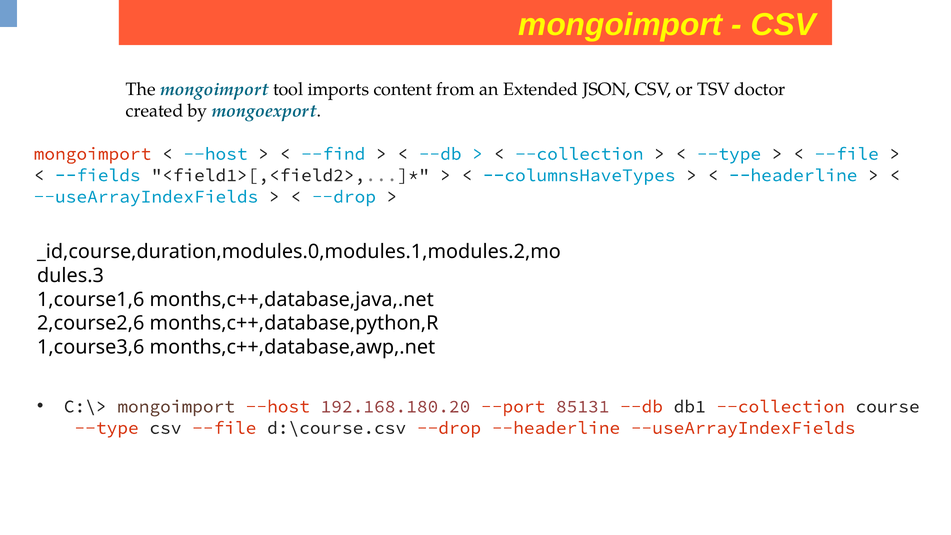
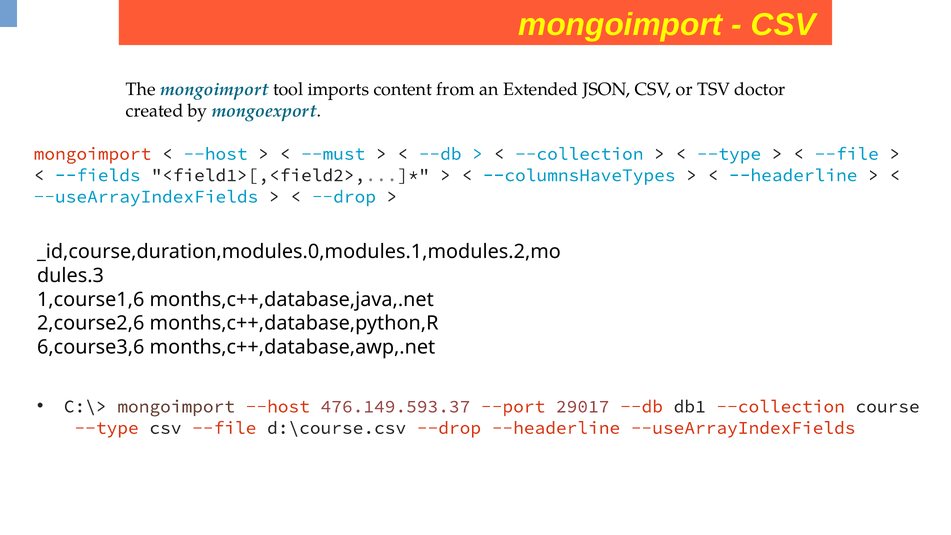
--find: --find -> --must (333, 154)
1,course3,6: 1,course3,6 -> 6,course3,6 (91, 347)
192.168.180.20: 192.168.180.20 -> 476.149.593.37 (395, 406)
85131: 85131 -> 29017 (583, 406)
